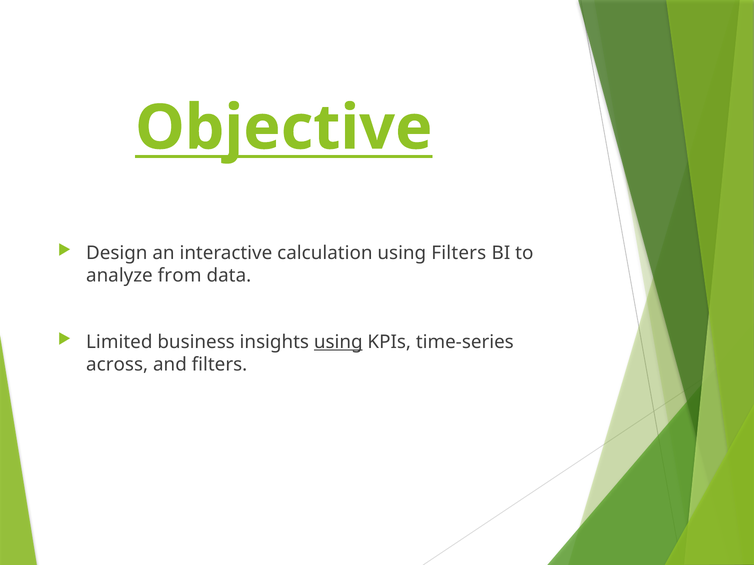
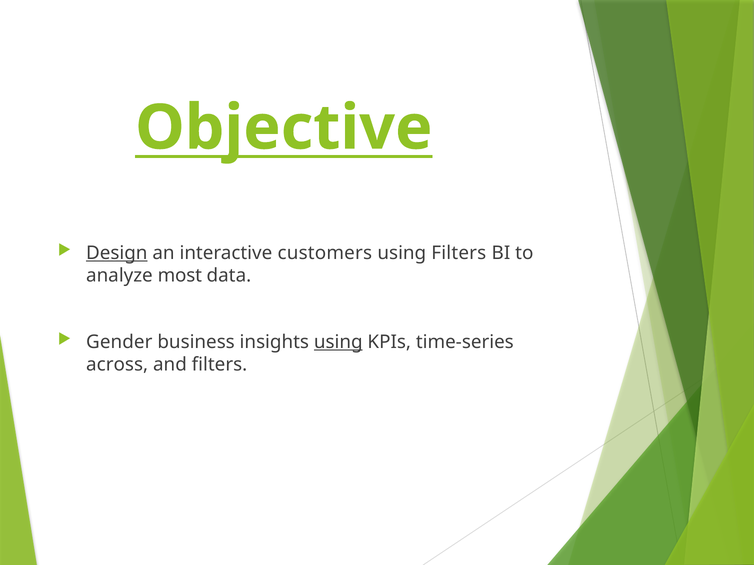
Design underline: none -> present (117, 253)
calculation: calculation -> customers (325, 253)
from: from -> most (180, 276)
Limited: Limited -> Gender (119, 342)
